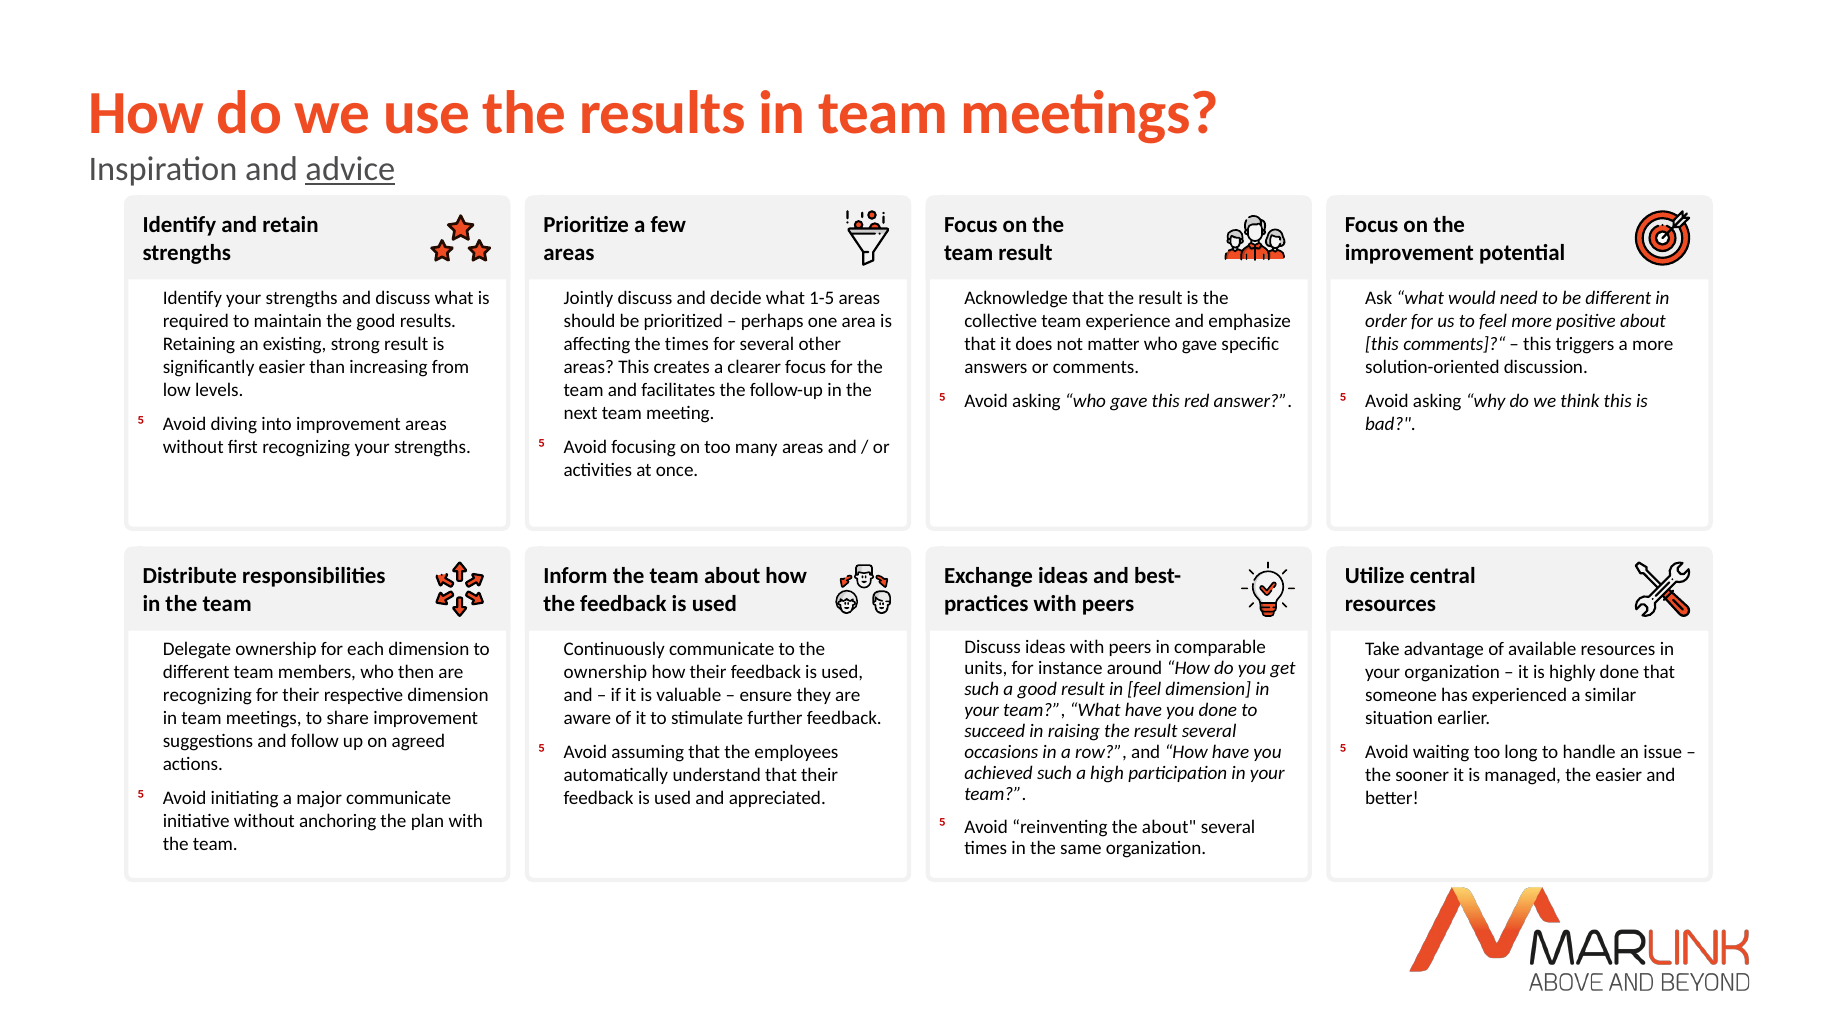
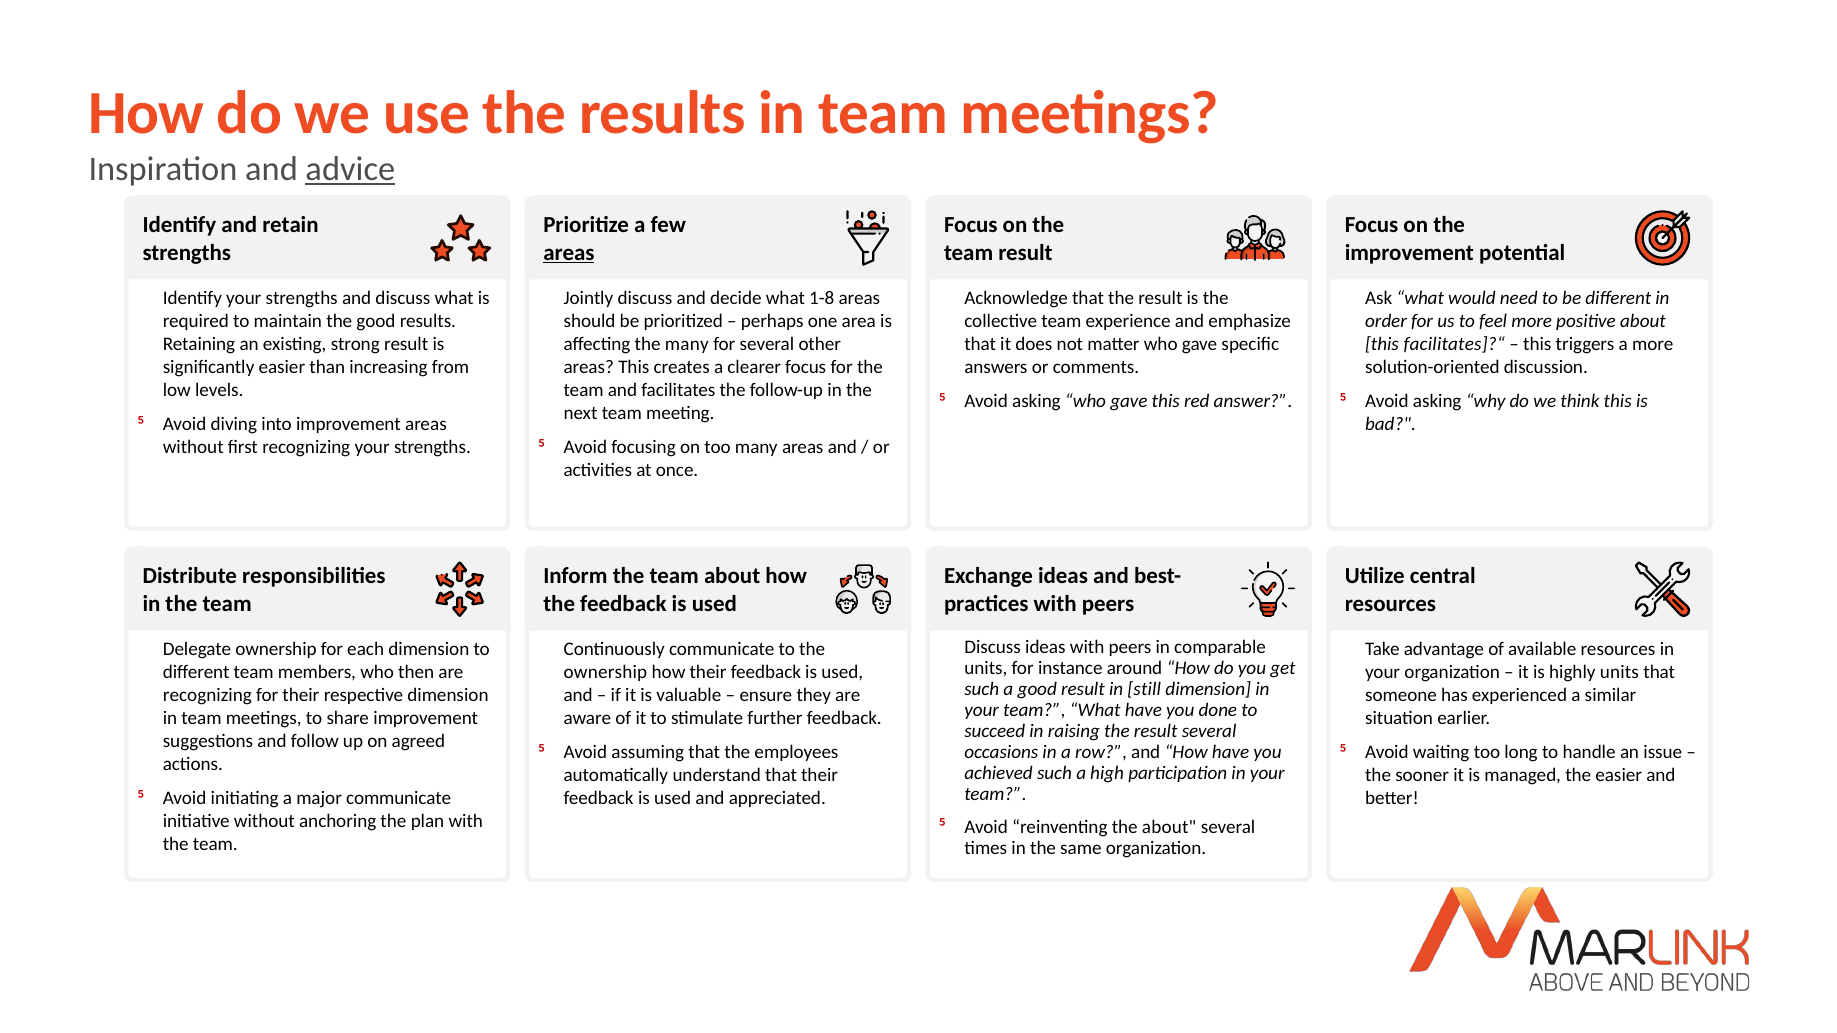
areas underline: none -> present (569, 253)
1-5: 1-5 -> 1-8 (822, 298)
the times: times -> many (687, 344)
comments]?“: comments]?“ -> facilitates]?“ (1454, 344)
highly done: done -> units (1619, 672)
in feel: feel -> still (1144, 689)
